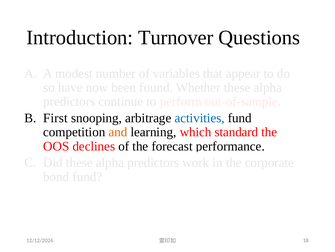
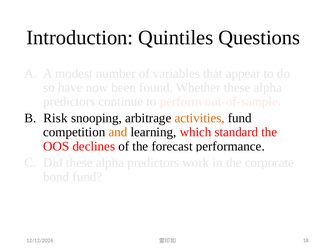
Turnover: Turnover -> Quintiles (176, 38)
First: First -> Risk (55, 118)
activities colour: blue -> orange (200, 118)
